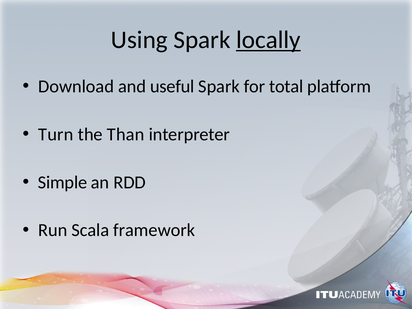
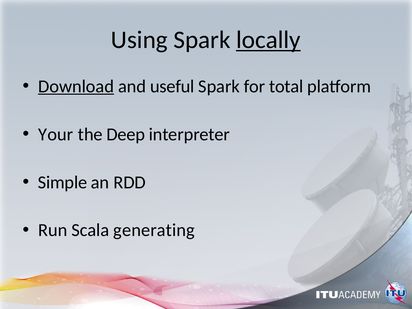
Download underline: none -> present (76, 86)
Turn: Turn -> Your (56, 134)
Than: Than -> Deep (126, 134)
framework: framework -> generating (154, 230)
